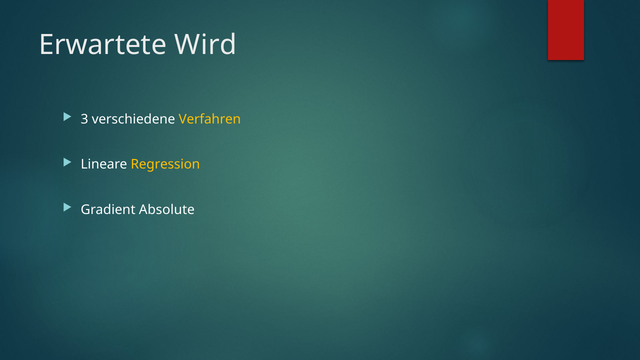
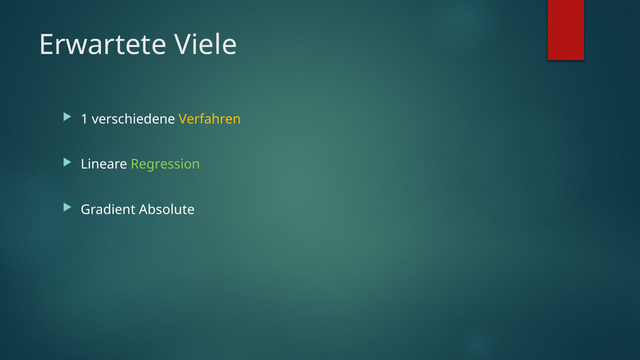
Wird: Wird -> Viele (206, 45)
3: 3 -> 1 (85, 119)
Regression colour: yellow -> light green (165, 164)
